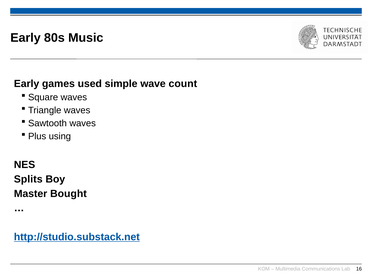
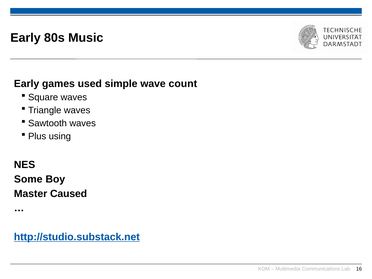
Splits: Splits -> Some (28, 179)
Bought: Bought -> Caused (69, 194)
